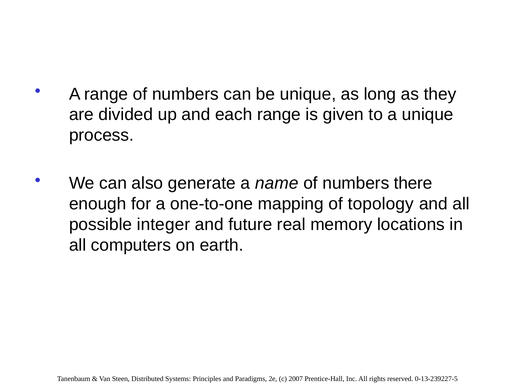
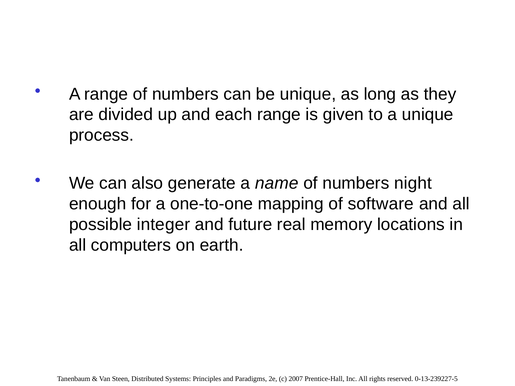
there: there -> night (413, 183)
topology: topology -> software (381, 204)
